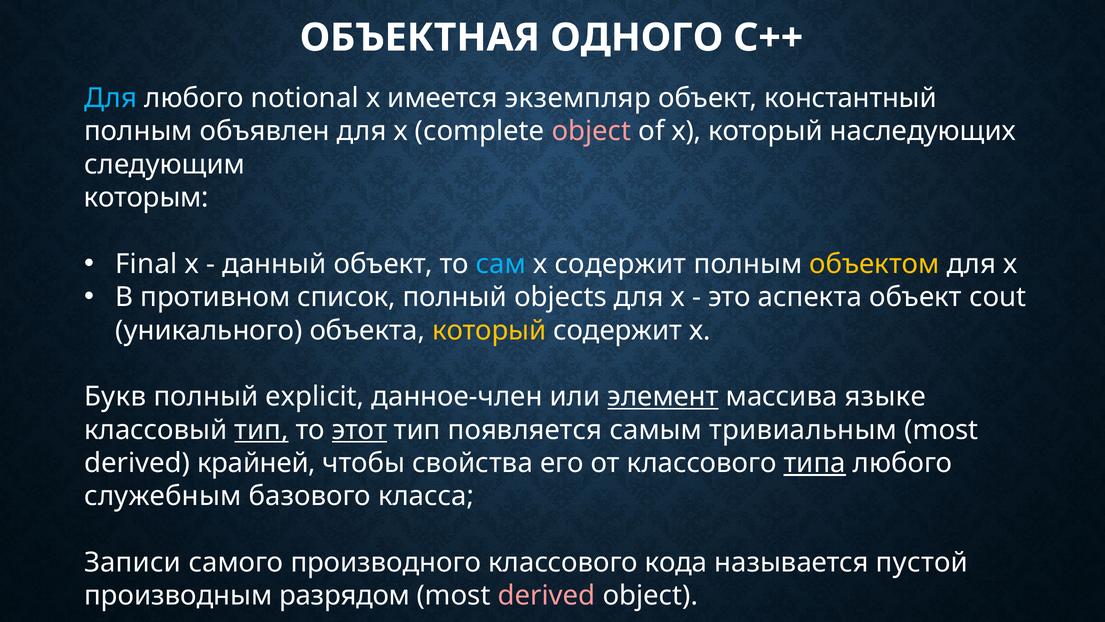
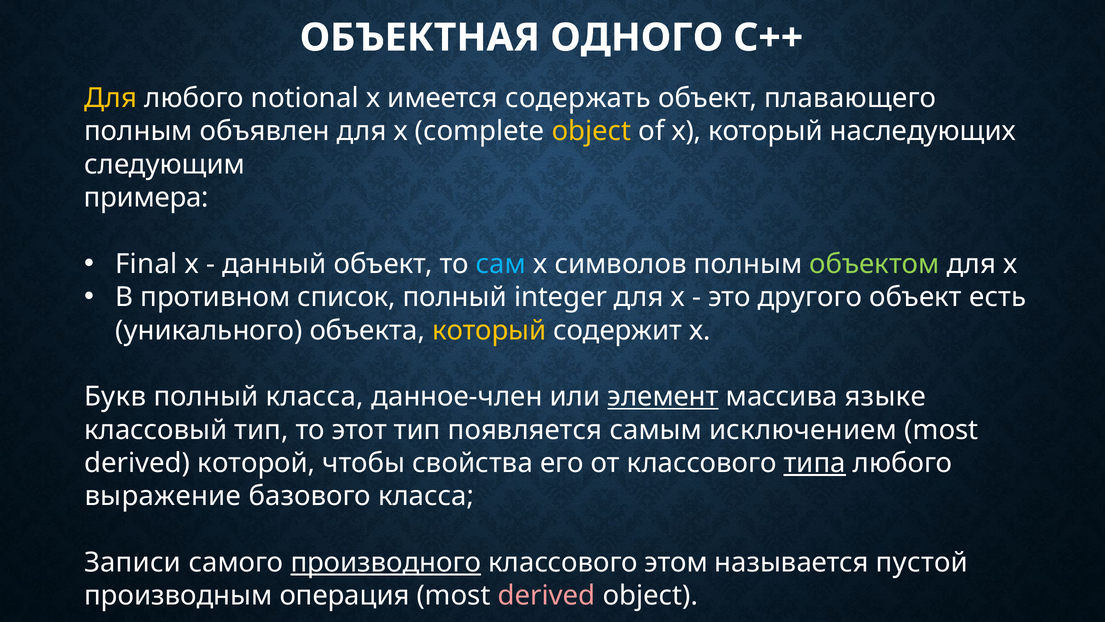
Для colour: light blue -> yellow (111, 98)
экземпляр: экземпляр -> содержать (578, 98)
константный: константный -> плавающего (850, 98)
object colour: pink -> yellow (591, 131)
которым: которым -> примера (146, 198)
х содержит: содержит -> символов (621, 264)
объектом colour: yellow -> light green (874, 264)
objects: objects -> integer (561, 297)
аспекта: аспекта -> другого (810, 297)
cout: cout -> есть (998, 297)
полный explicit: explicit -> класса (315, 396)
тип underline: present -> none (262, 430)
этот underline: present -> none (359, 430)
тривиальным: тривиальным -> исключением (803, 430)
крайней: крайней -> которой (256, 463)
служебным: служебным -> выражение (163, 496)
производного underline: none -> present (386, 562)
кода: кода -> этом (676, 562)
разрядом: разрядом -> операция (345, 595)
